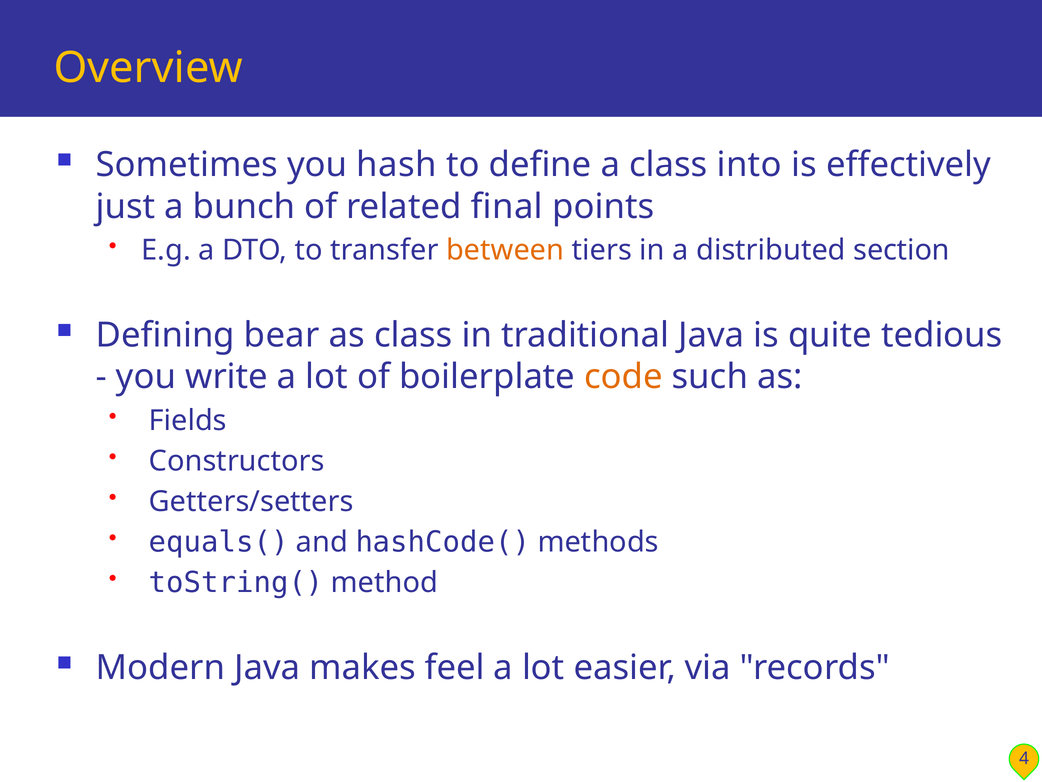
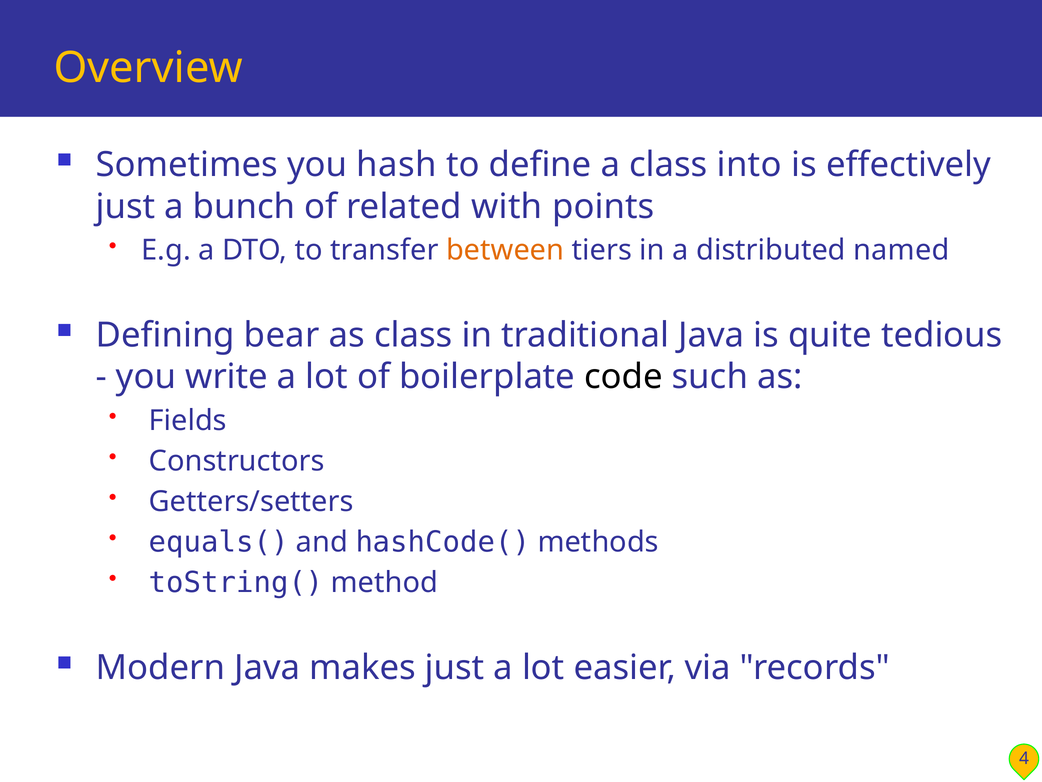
final: final -> with (507, 207)
section: section -> named (901, 250)
code colour: orange -> black (623, 377)
makes feel: feel -> just (455, 667)
